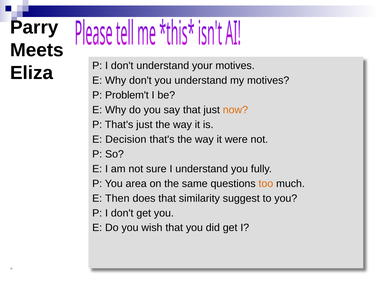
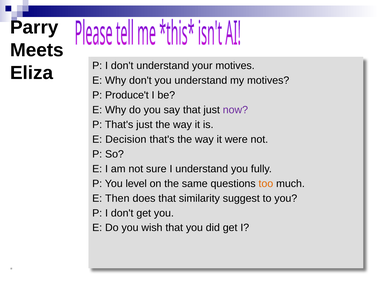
Problem't: Problem't -> Produce't (127, 95)
now colour: orange -> purple (235, 110)
area: area -> level (136, 184)
